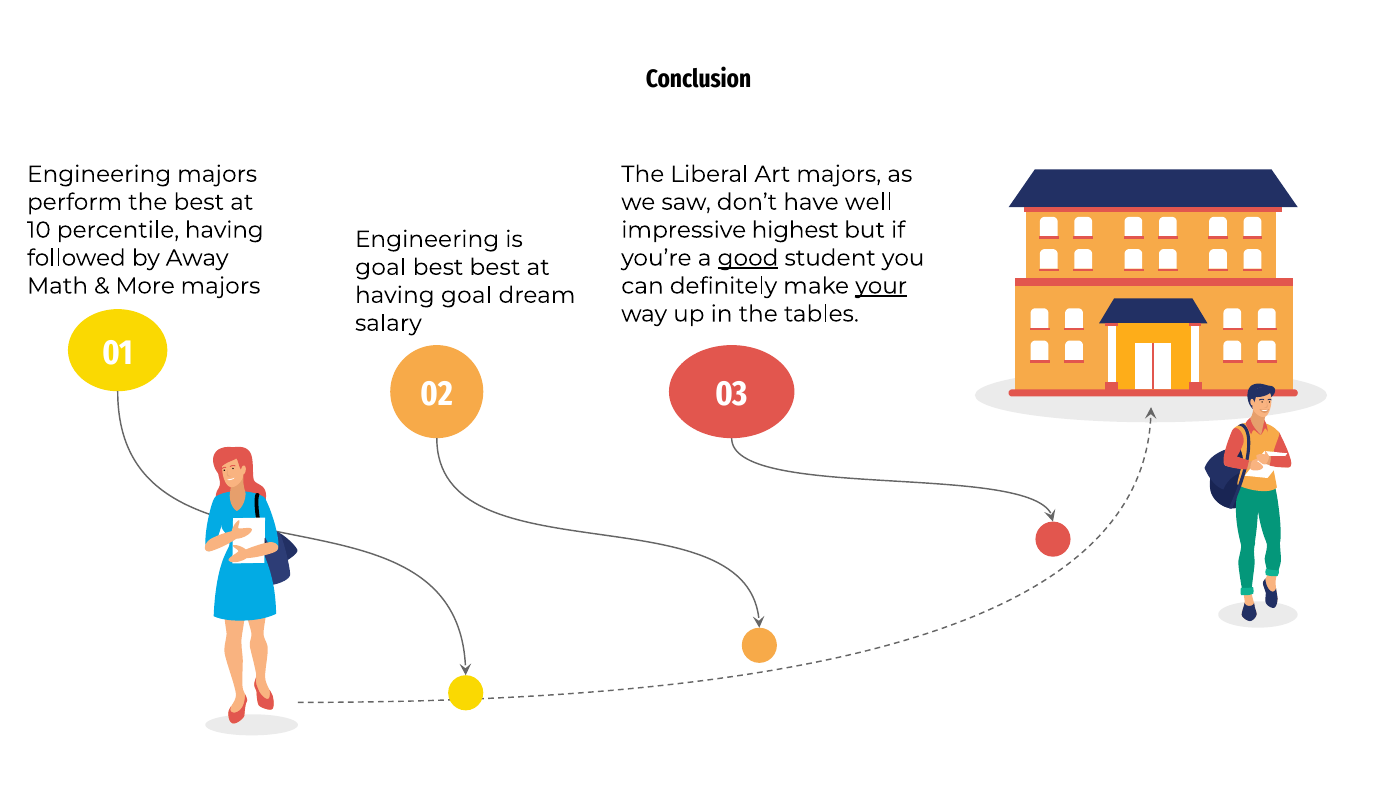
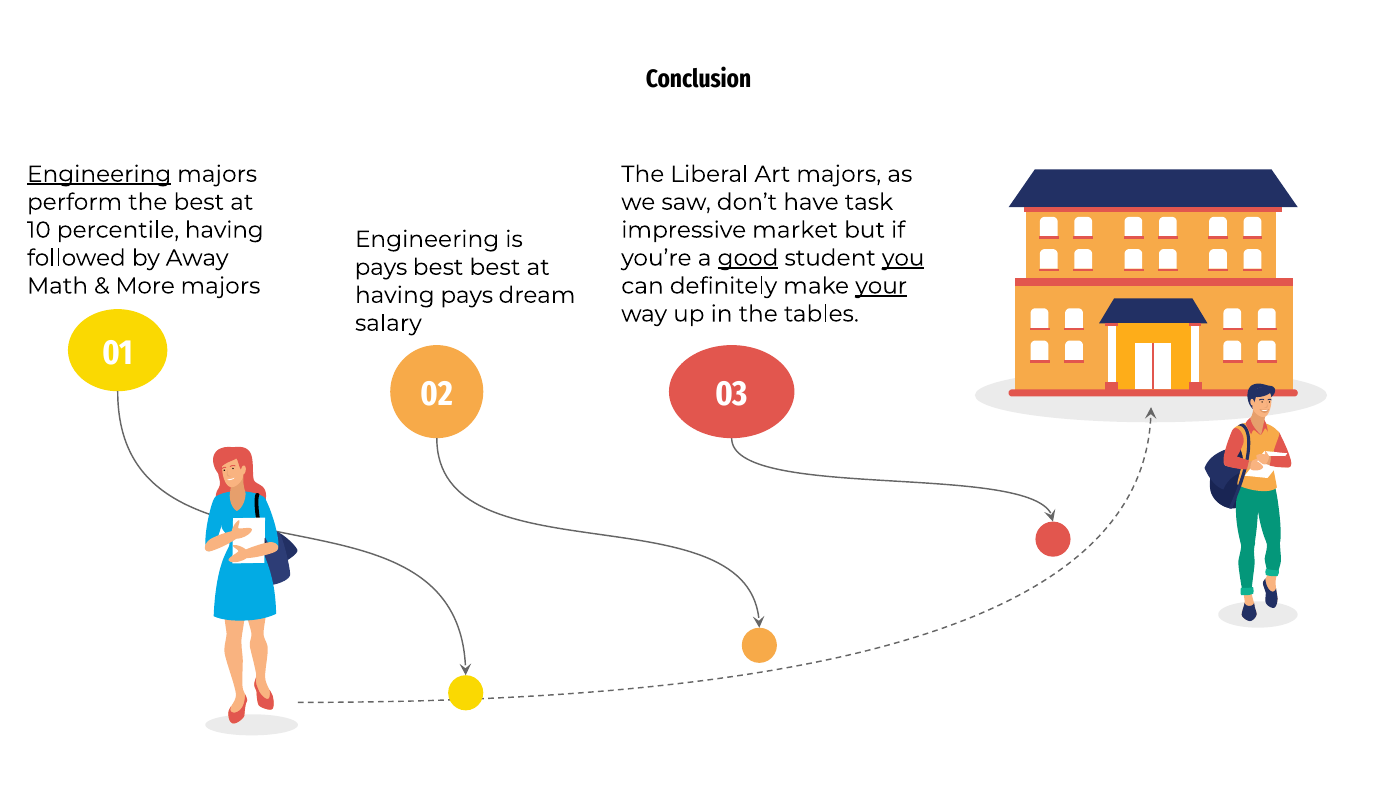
Engineering underline: none -> present (99, 174)
well: well -> task (869, 202)
highest: highest -> market (795, 230)
you underline: none -> present (903, 258)
goal: goal -> pays (381, 267)
having goal: goal -> pays (467, 295)
